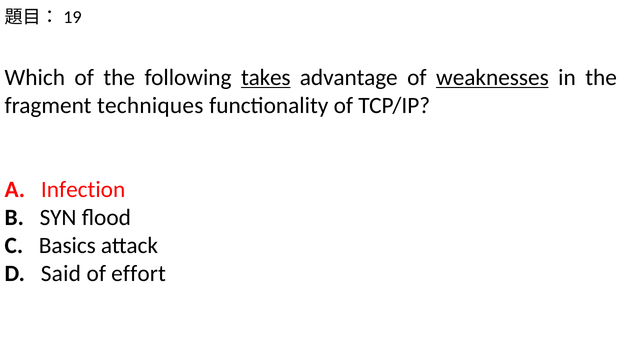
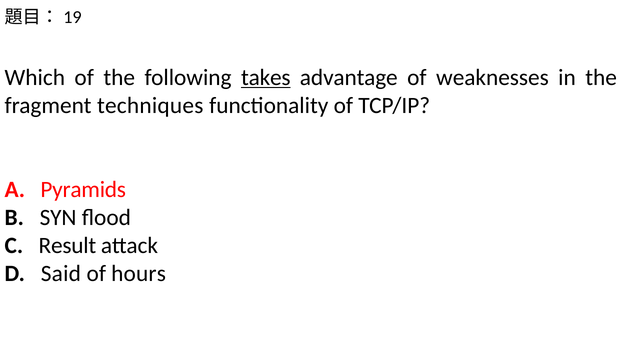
weaknesses underline: present -> none (492, 77)
Infection: Infection -> Pyramids (83, 189)
Basics: Basics -> Result (67, 245)
effort: effort -> hours (139, 273)
